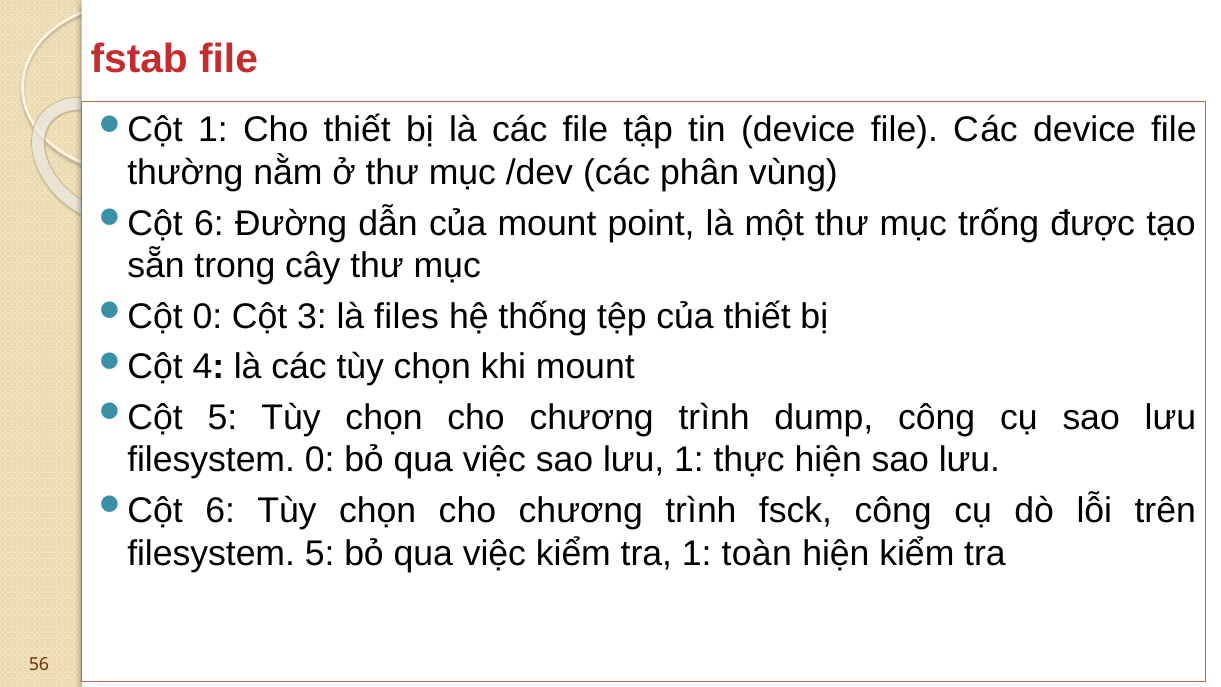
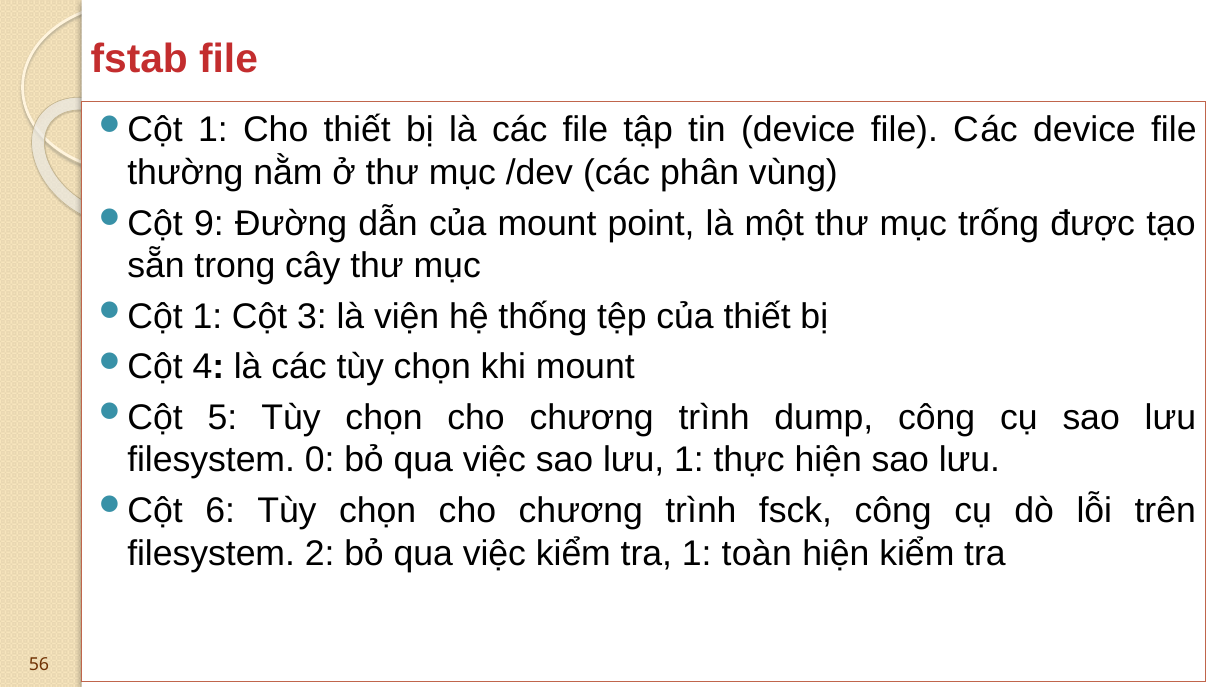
6: 6 -> 9 (209, 223)
0: 0 -> 1 (207, 316)
files: files -> viện (407, 316)
filesystem 5: 5 -> 2 (320, 553)
